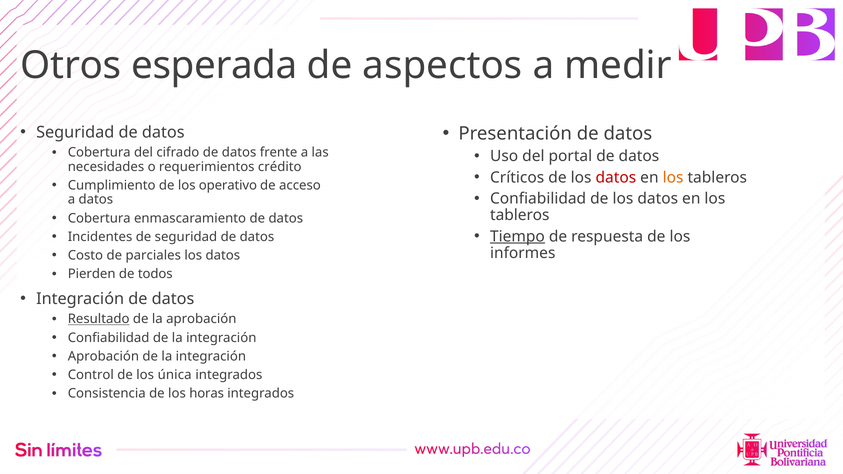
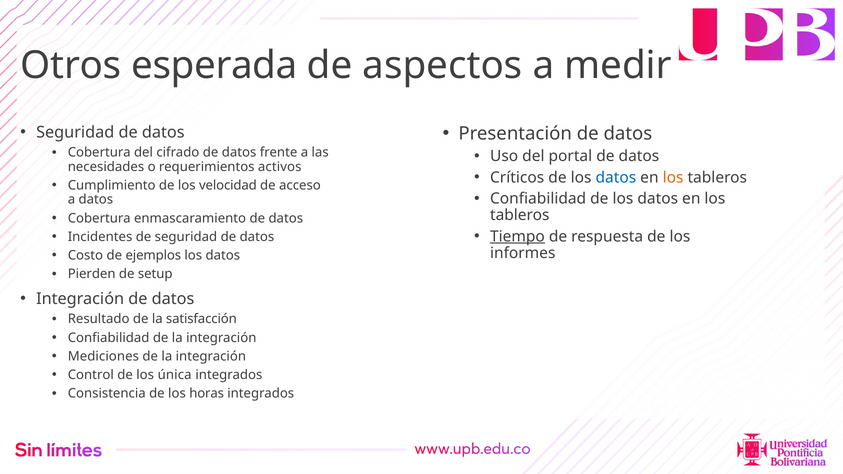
crédito: crédito -> activos (280, 167)
datos colour: red -> blue (616, 178)
operativo: operativo -> velocidad (228, 185)
parciales: parciales -> ejemplos (153, 256)
todos: todos -> setup (155, 274)
Resultado underline: present -> none (99, 319)
la aprobación: aprobación -> satisfacción (201, 319)
Aprobación: Aprobación -> Mediciones (103, 356)
